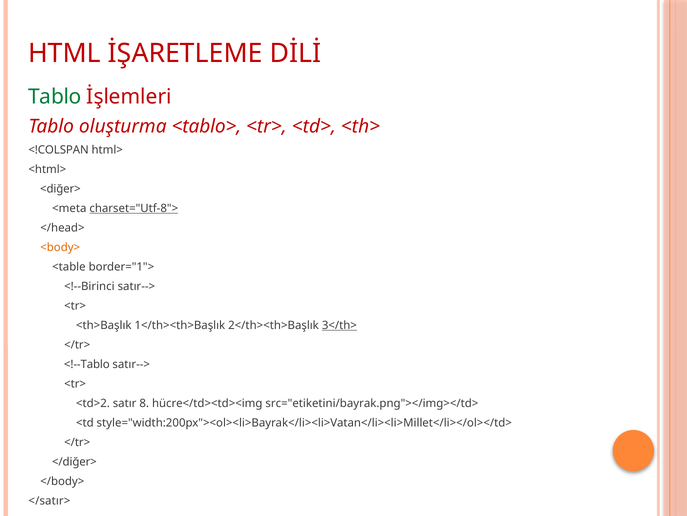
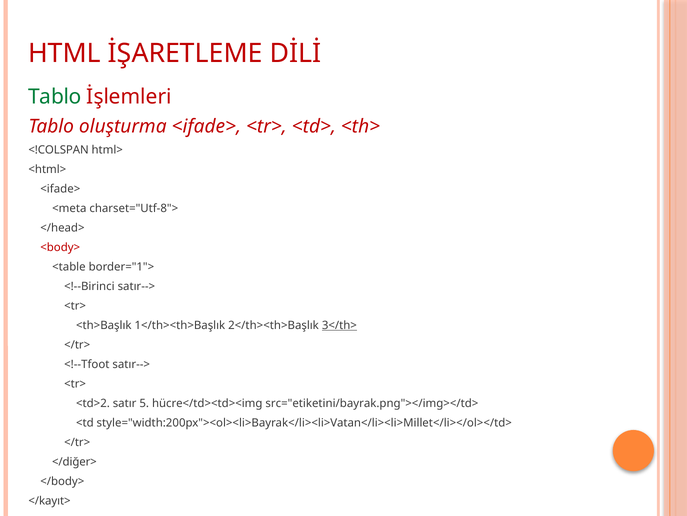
oluşturma <tablo>: <tablo> -> <ifade> (206, 126)
<diğer>: <diğer> -> <ifade> (60, 189)
charset="Utf-8"> underline: present -> none (134, 208)
<body> colour: orange -> red (60, 247)
<!--Tablo: <!--Tablo -> <!--Tfoot (87, 364)
8: 8 -> 5 (144, 403)
</satır>: </satır> -> </kayıt> (49, 500)
